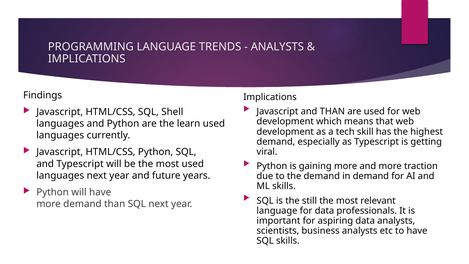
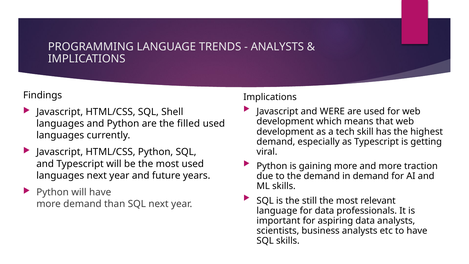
and THAN: THAN -> WERE (332, 111)
learn: learn -> filled (189, 124)
